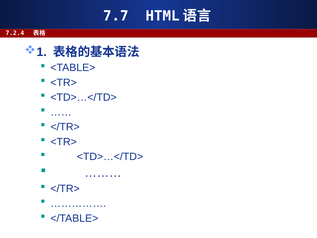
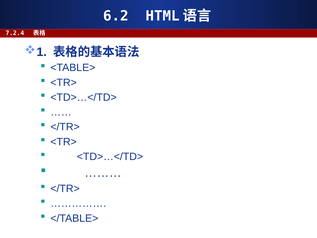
7.7: 7.7 -> 6.2 (116, 16)
